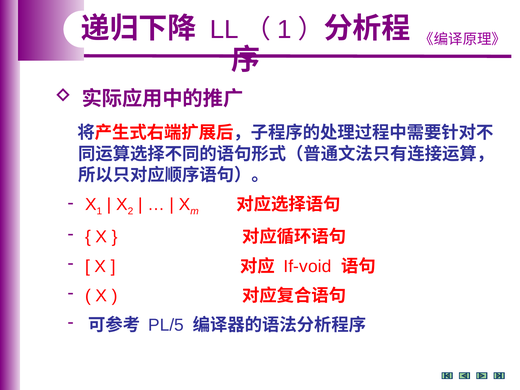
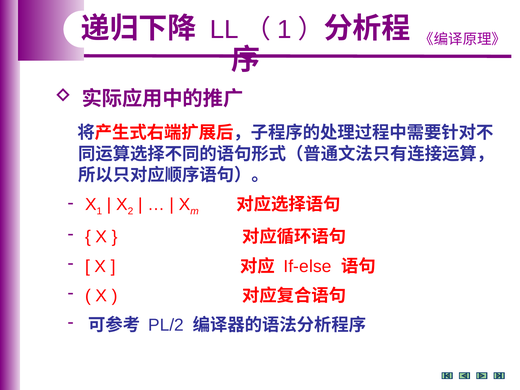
If-void: If-void -> If-else (307, 266)
PL/5: PL/5 -> PL/2 (166, 325)
